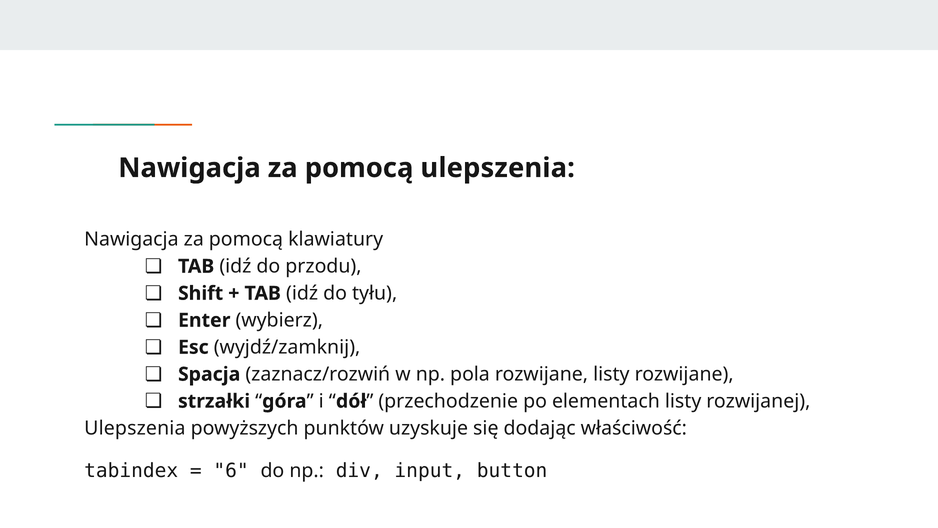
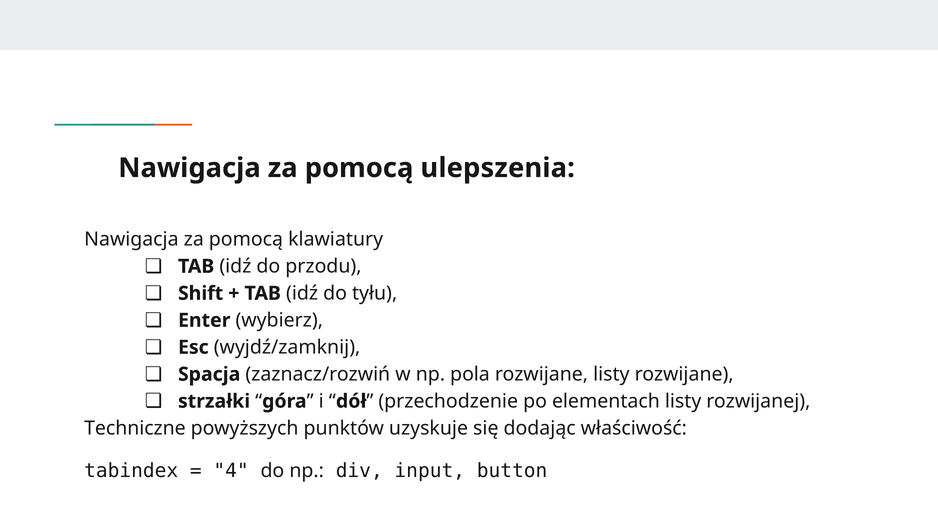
Ulepszenia: Ulepszenia -> Techniczne (135, 428)
6: 6 -> 4 (231, 471)
